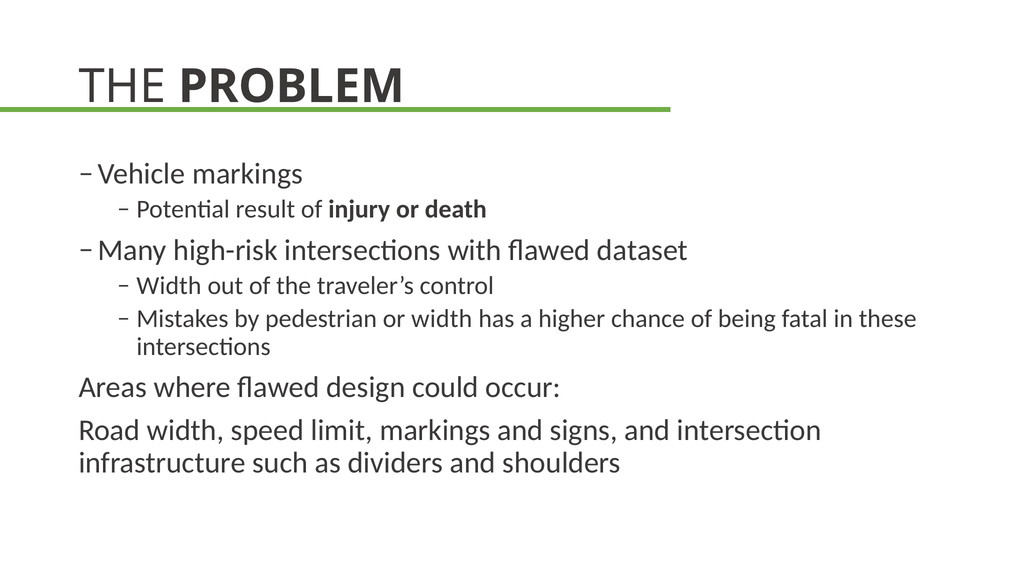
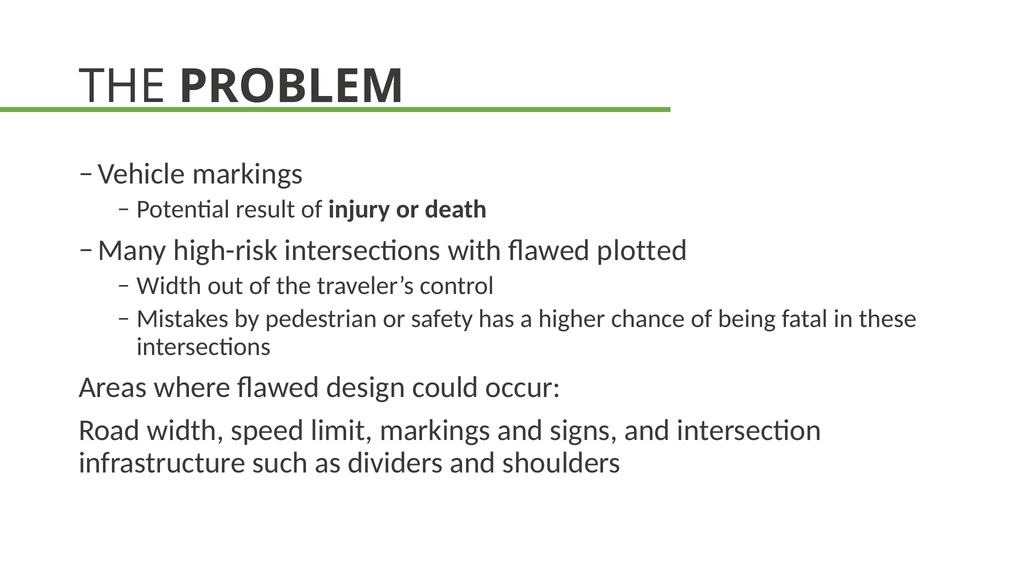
dataset: dataset -> plotted (642, 250)
or width: width -> safety (442, 319)
